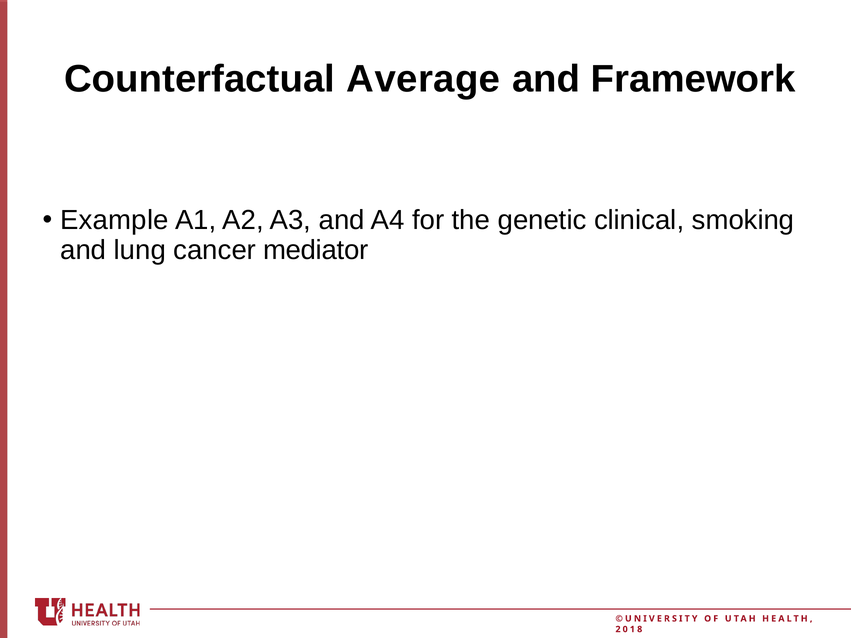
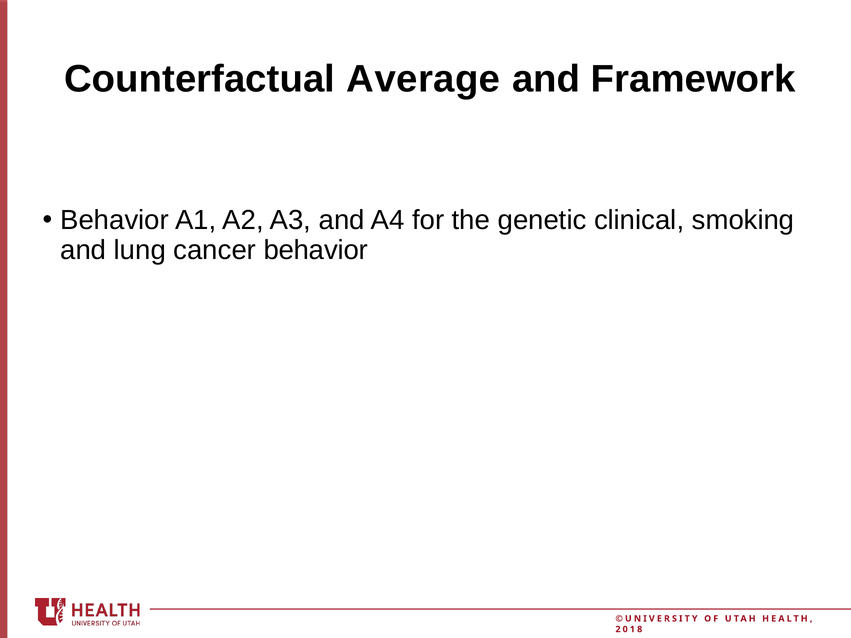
Example: Example -> Behavior (115, 220)
cancer mediator: mediator -> behavior (316, 250)
